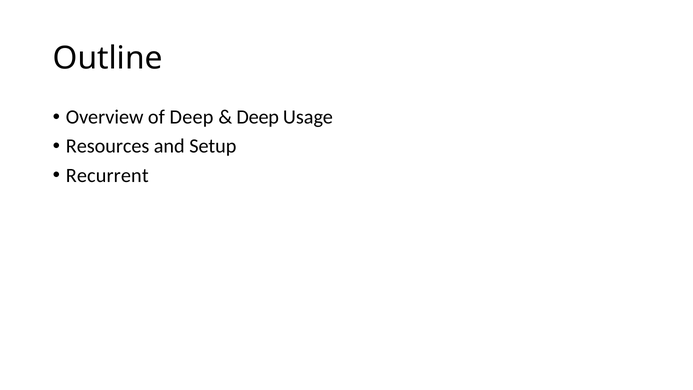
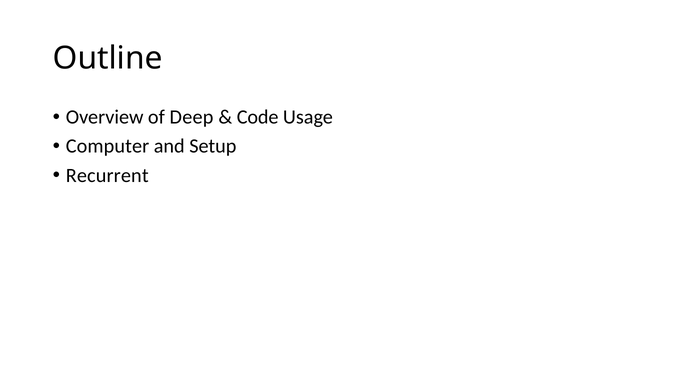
Deep: Deep -> Code (258, 117)
Resources: Resources -> Computer (108, 146)
